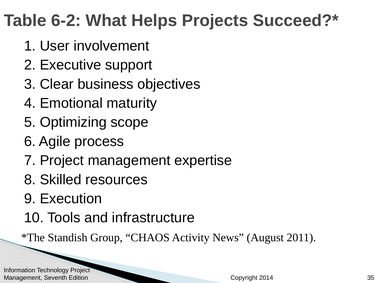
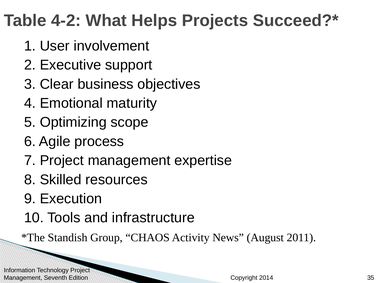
6-2: 6-2 -> 4-2 (66, 21)
